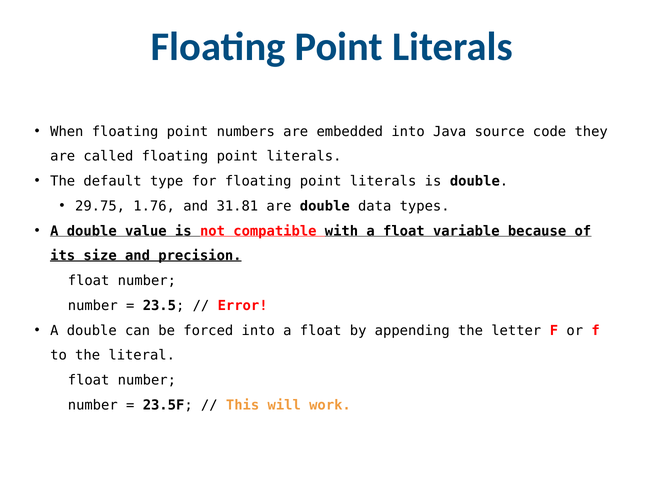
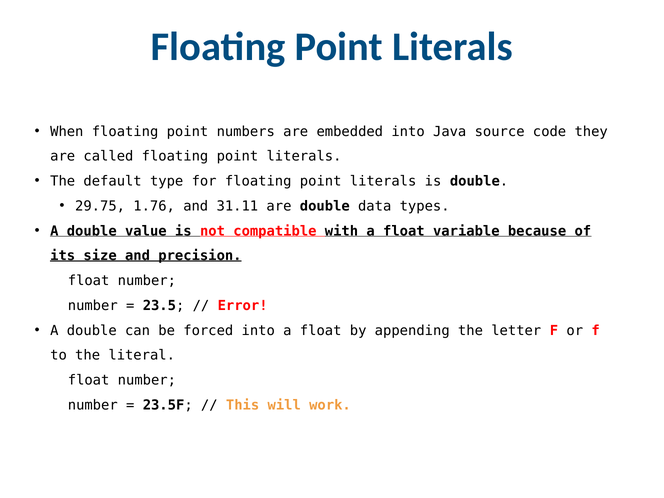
31.81: 31.81 -> 31.11 (237, 206)
